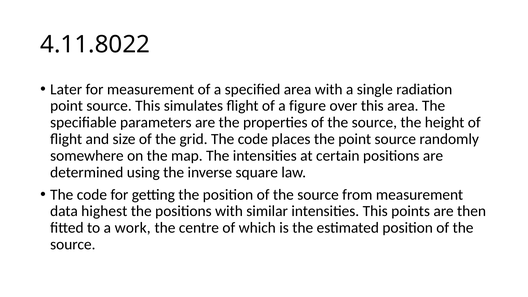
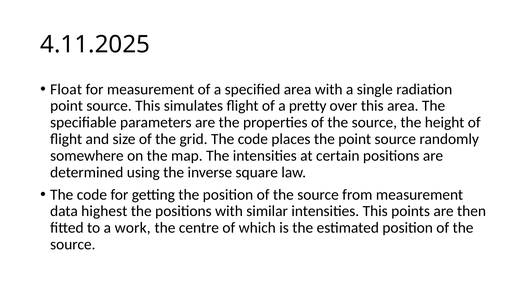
4.11.8022: 4.11.8022 -> 4.11.2025 (95, 44)
Later: Later -> Float (66, 89)
figure: figure -> pretty (308, 106)
